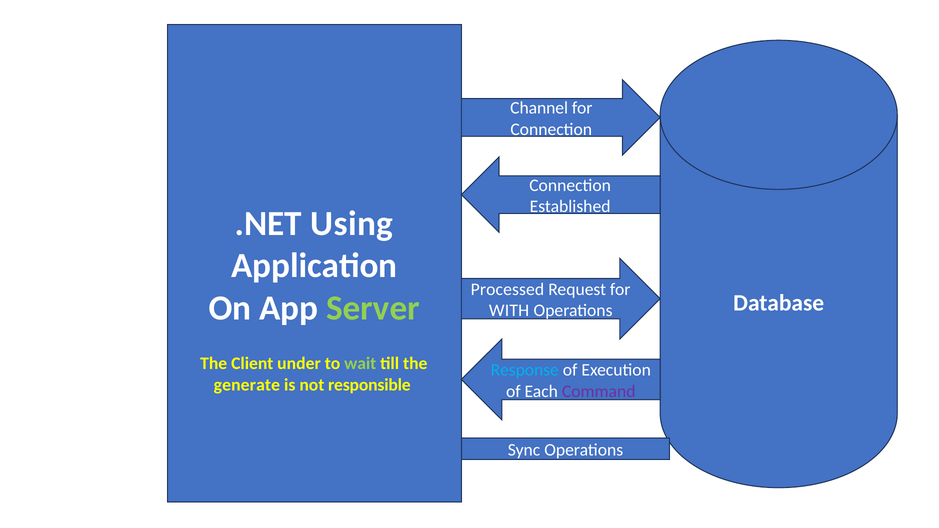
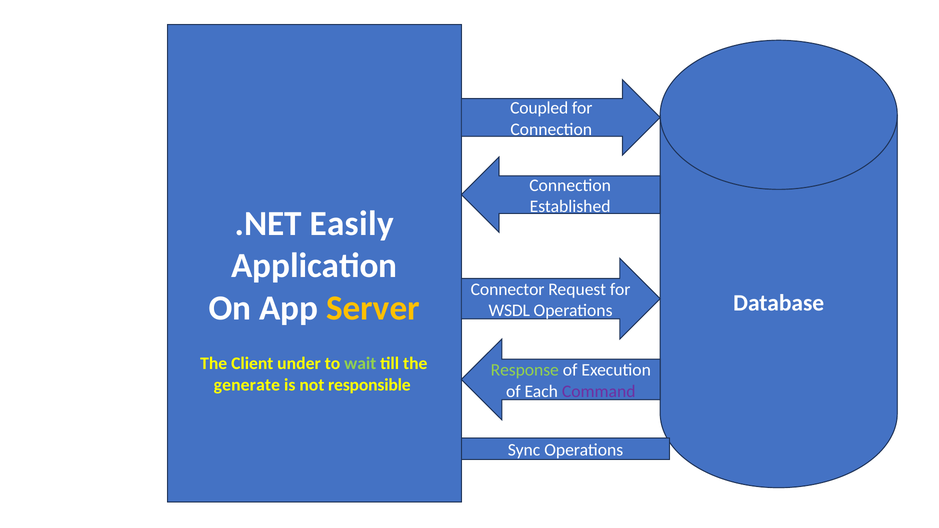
Channel: Channel -> Coupled (539, 108)
Using: Using -> Easily (352, 224)
Processed: Processed -> Connector (508, 289)
Server colour: light green -> yellow (373, 308)
WITH: WITH -> WSDL (509, 311)
Response colour: light blue -> light green (525, 370)
